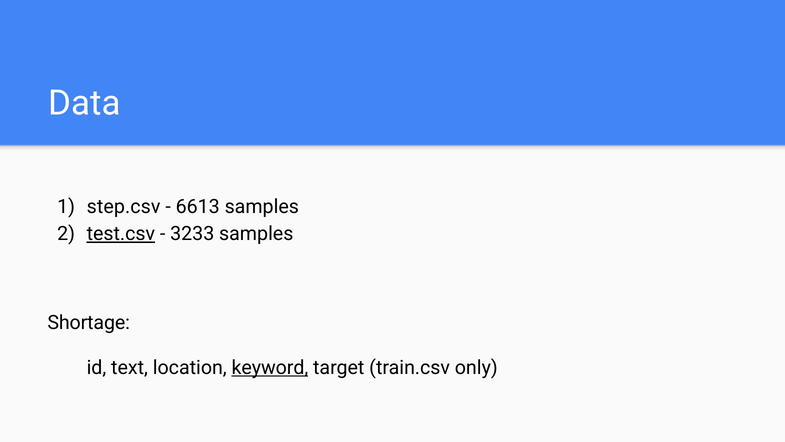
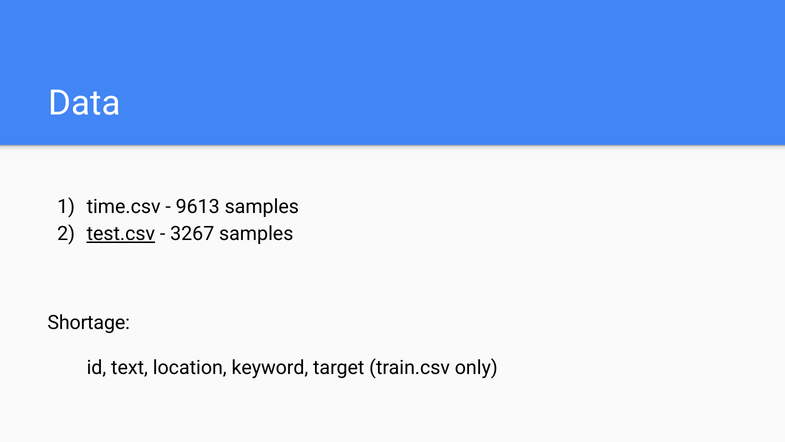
step.csv: step.csv -> time.csv (124, 207)
6613: 6613 -> 9613 (198, 207)
3233: 3233 -> 3267 (192, 234)
keyword underline: present -> none (270, 367)
